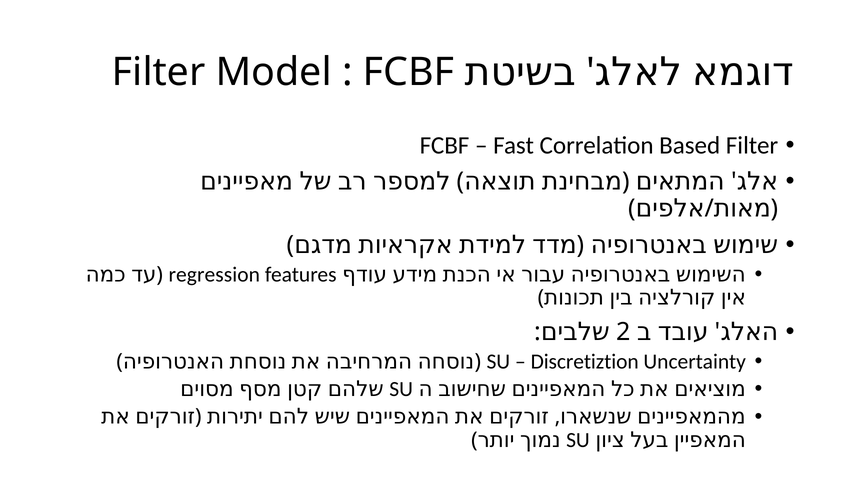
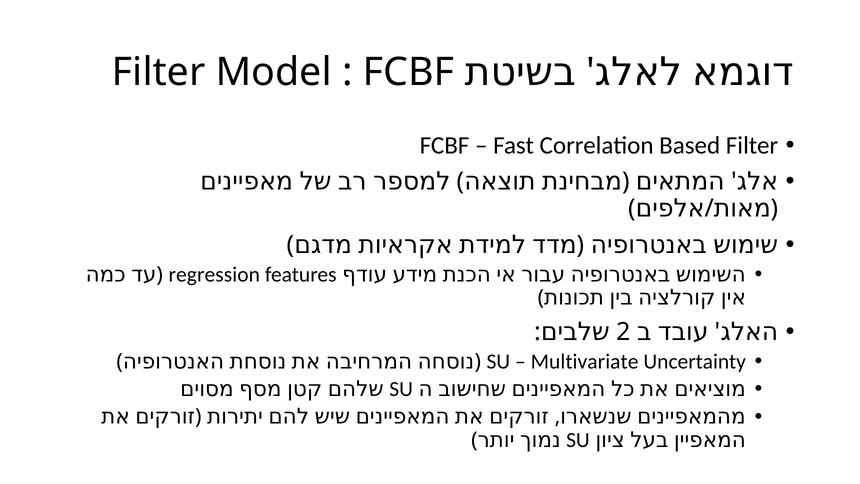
Discretiztion: Discretiztion -> Multivariate (585, 361)
